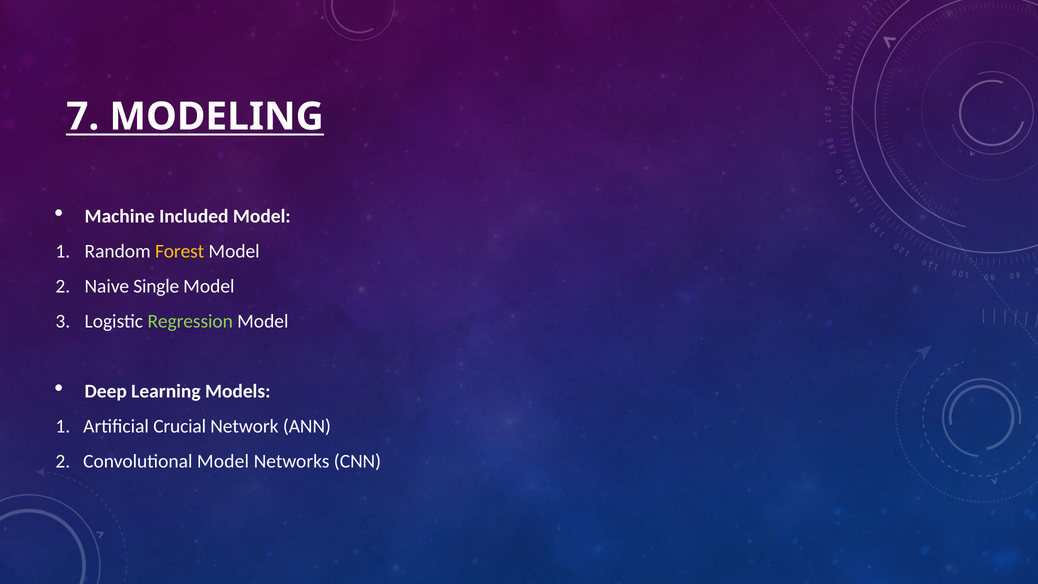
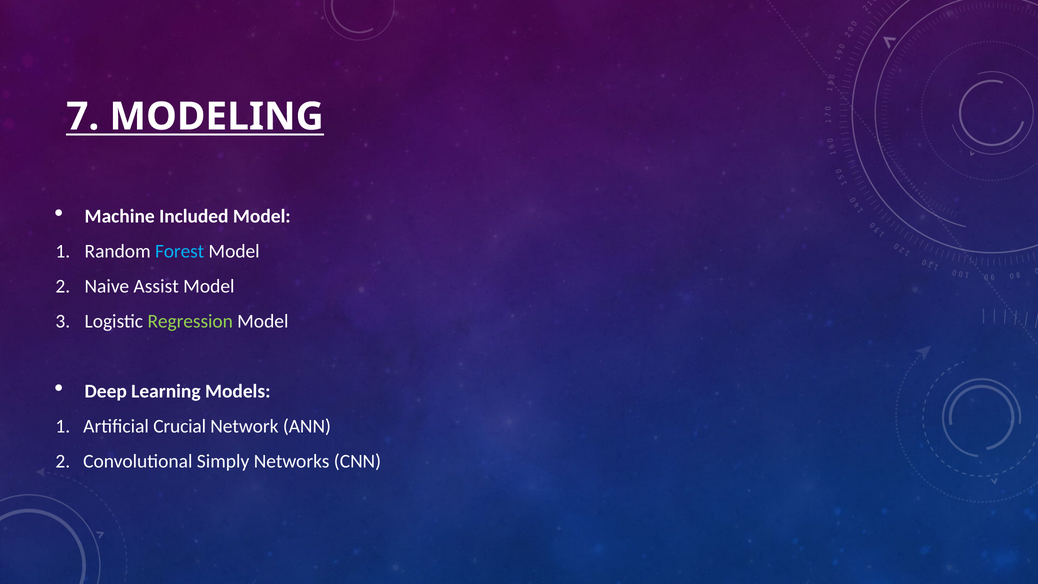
Forest colour: yellow -> light blue (180, 251)
Single: Single -> Assist (156, 286)
Convolutional Model: Model -> Simply (223, 461)
